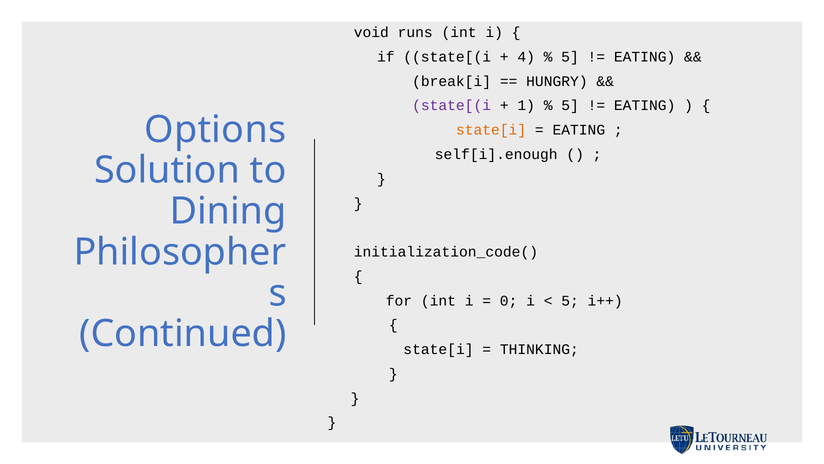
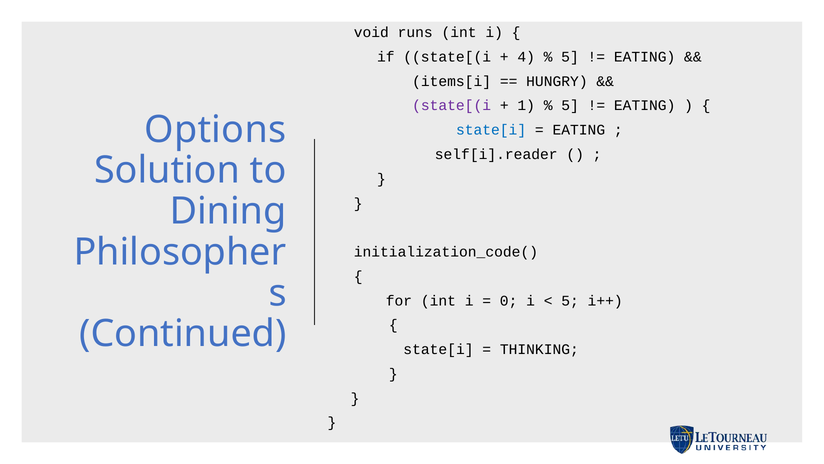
break[i: break[i -> items[i (452, 81)
state[i colour: orange -> blue (491, 130)
self[i].enough: self[i].enough -> self[i].reader (496, 154)
